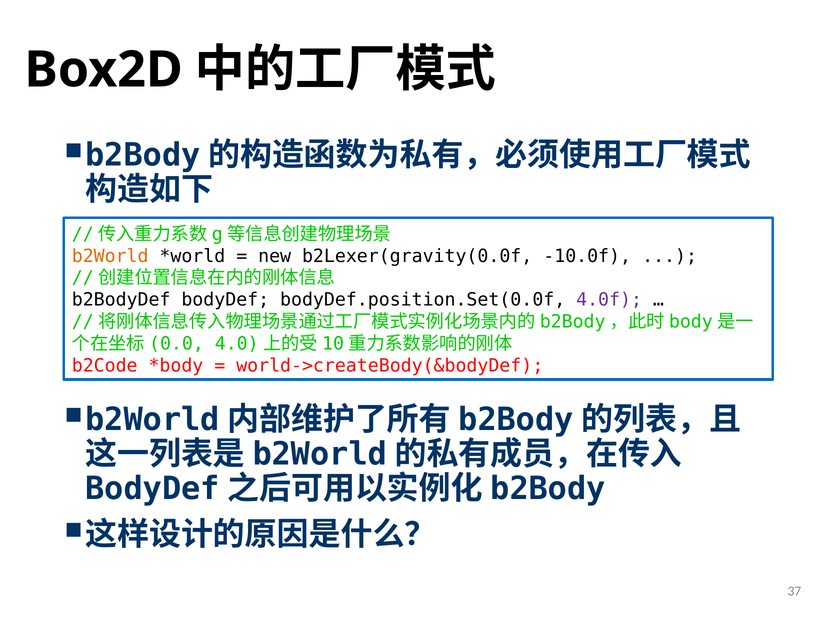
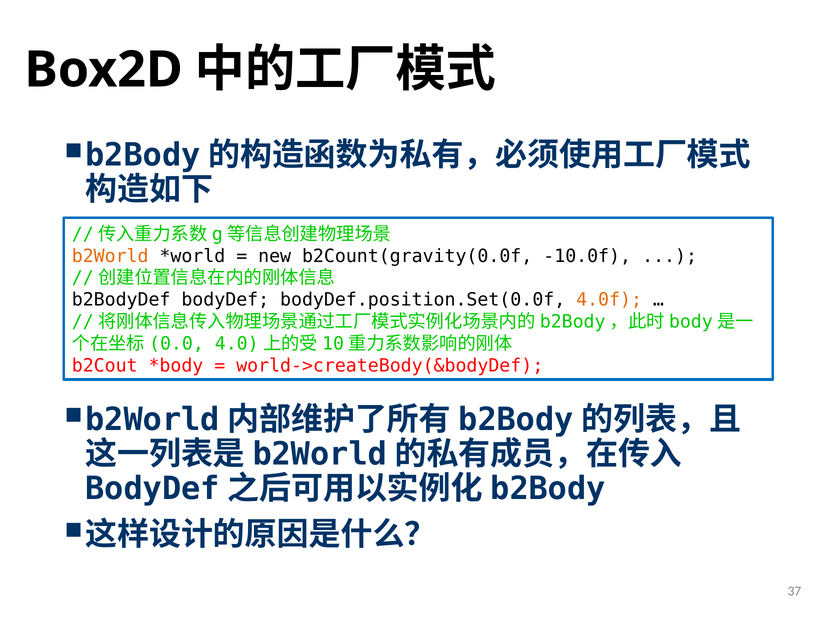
b2Lexer(gravity(0.0f: b2Lexer(gravity(0.0f -> b2Count(gravity(0.0f (417, 256)
4.0f colour: purple -> orange (609, 300)
b2Code: b2Code -> b2Cout (105, 365)
